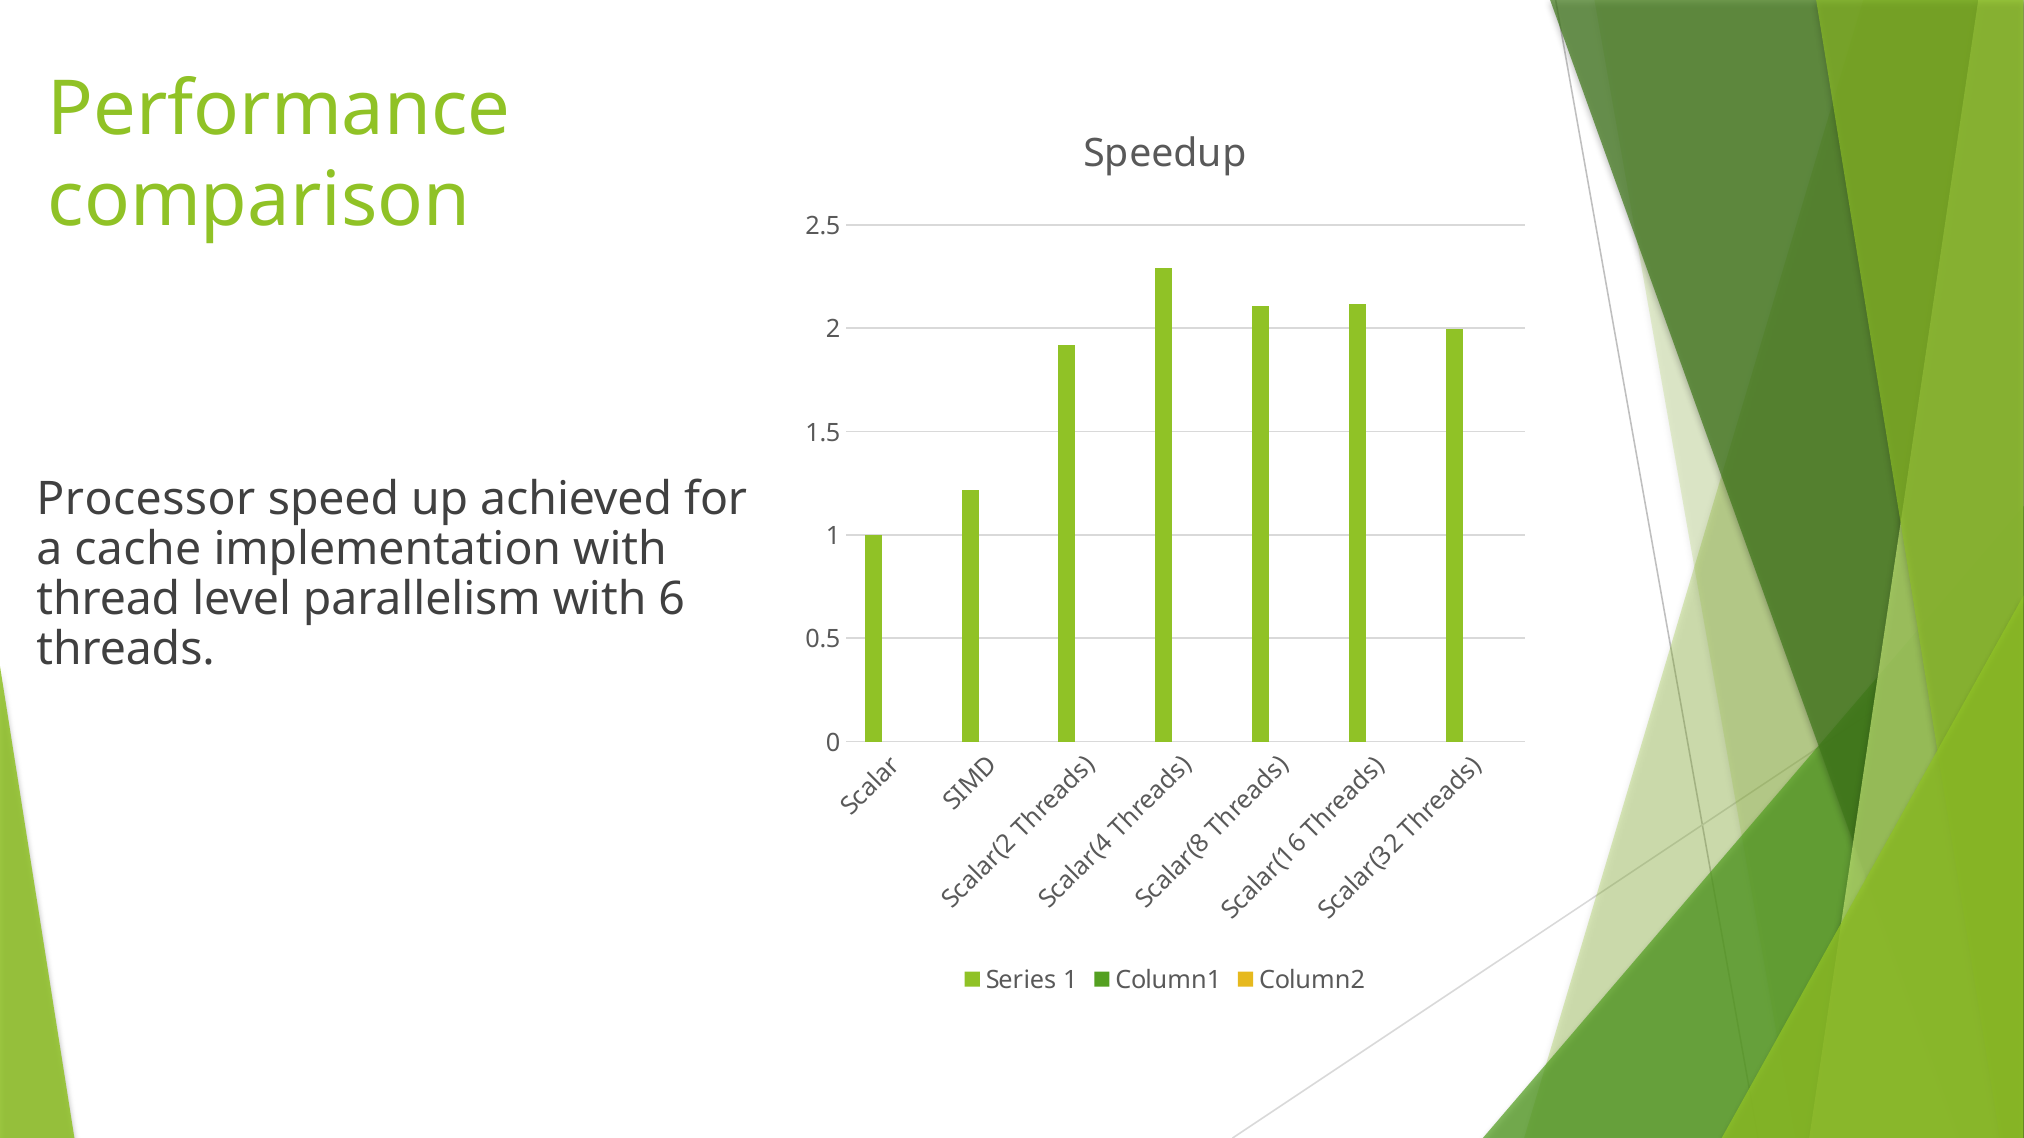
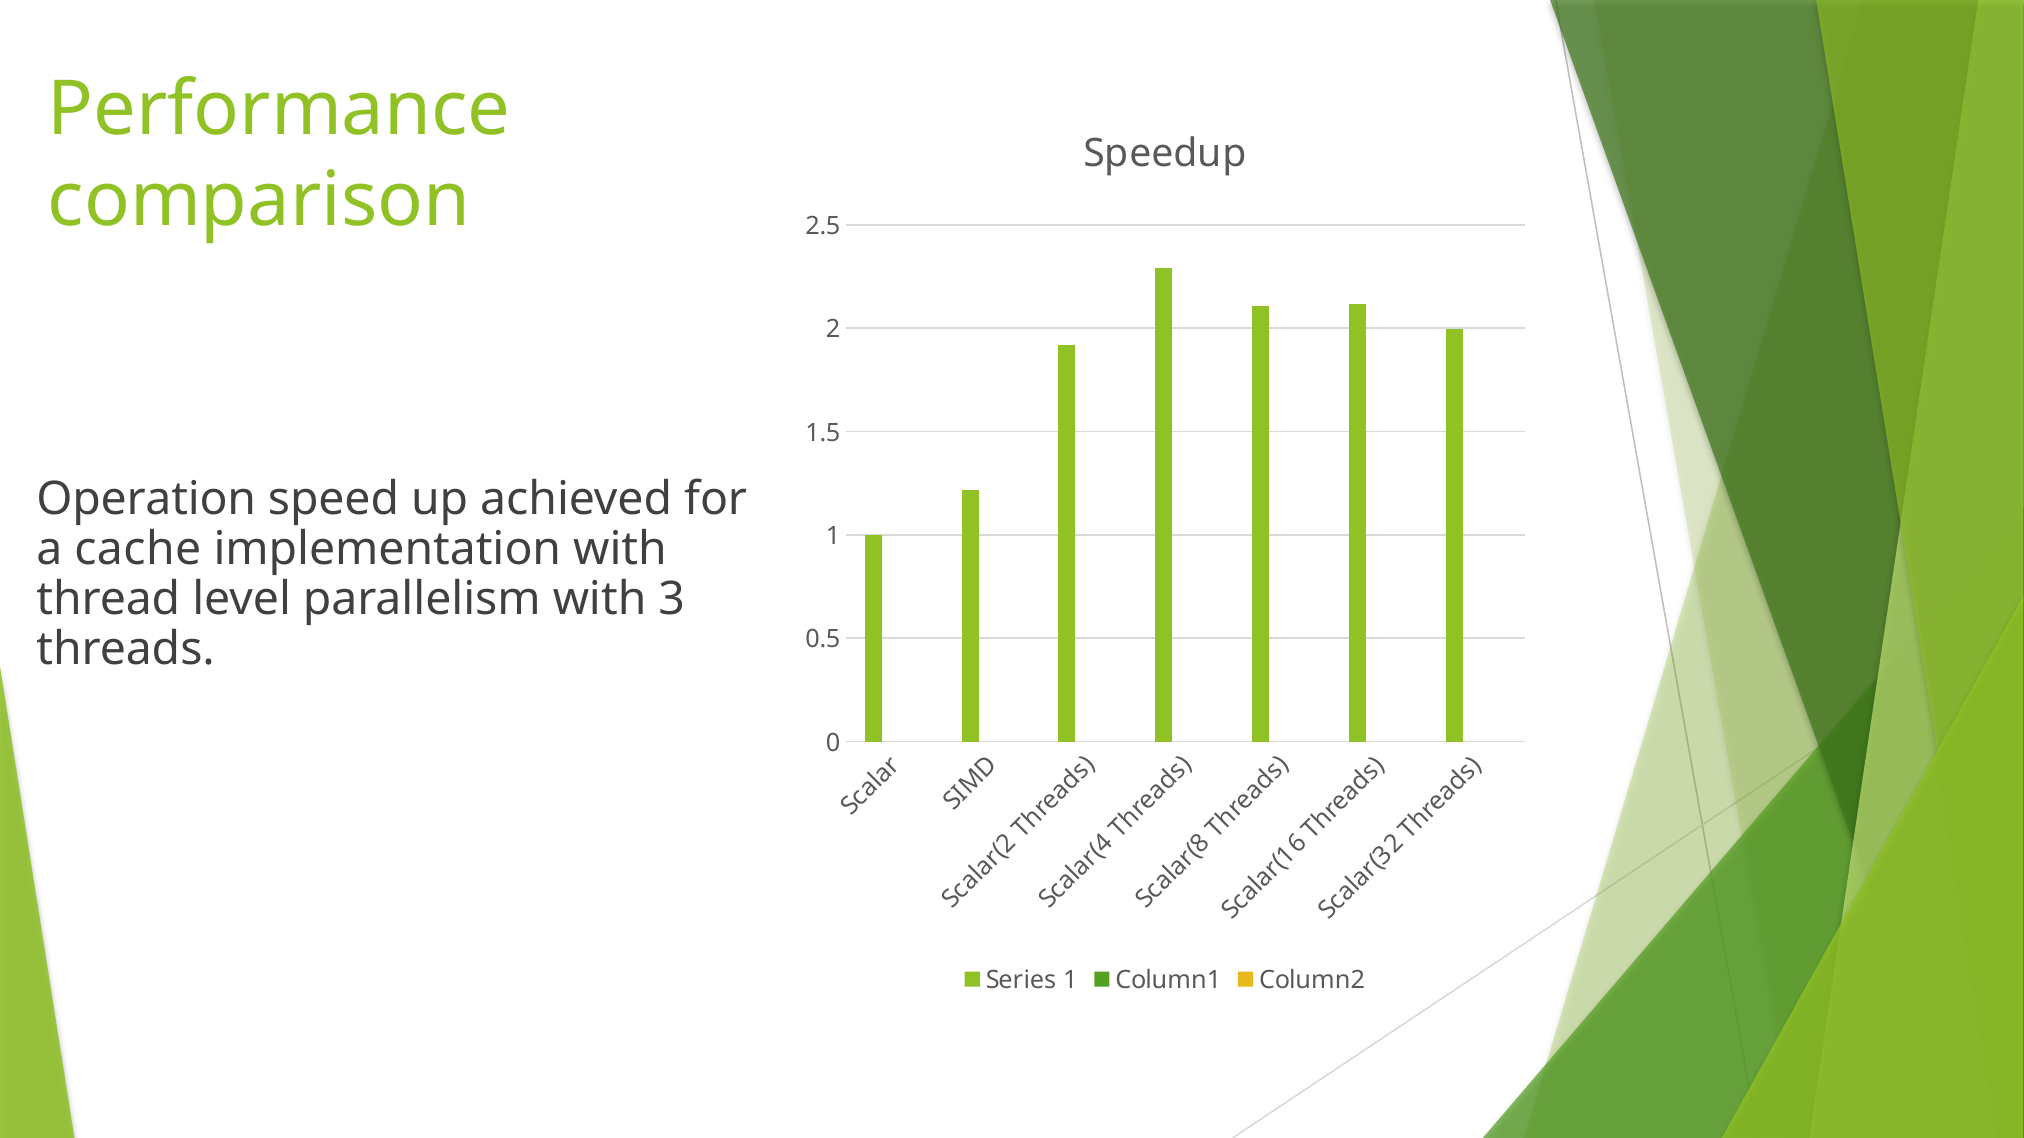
Processor: Processor -> Operation (146, 500)
with 6: 6 -> 3 (672, 600)
